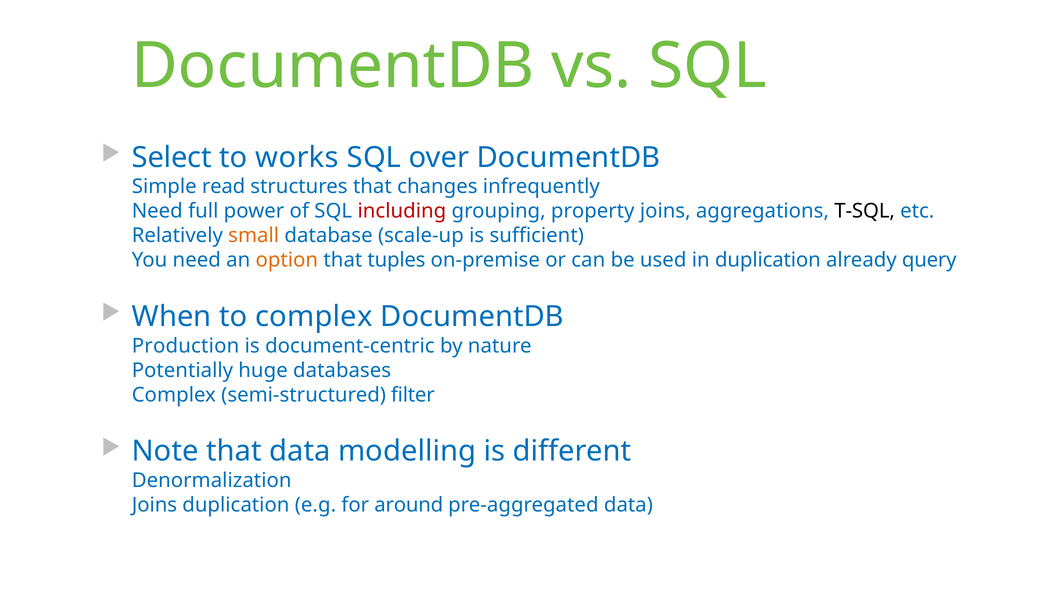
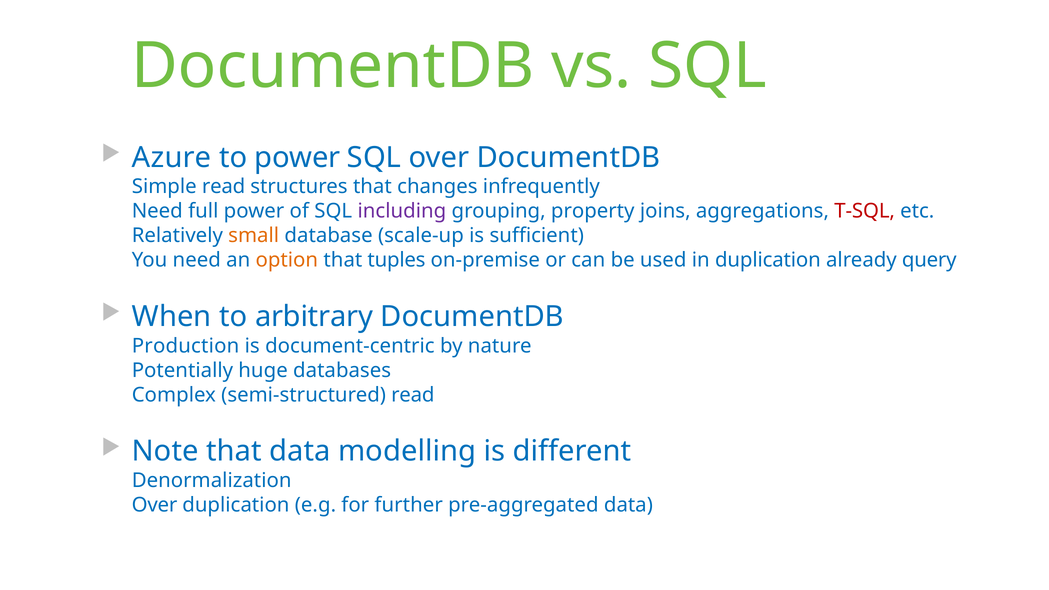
Select: Select -> Azure (172, 158)
to works: works -> power (297, 158)
including colour: red -> purple (402, 211)
T-SQL colour: black -> red (865, 211)
to complex: complex -> arbitrary (314, 317)
semi-structured filter: filter -> read (413, 395)
Joins: Joins -> Over (155, 505)
around: around -> further (409, 505)
